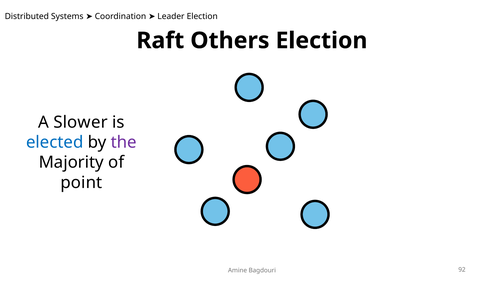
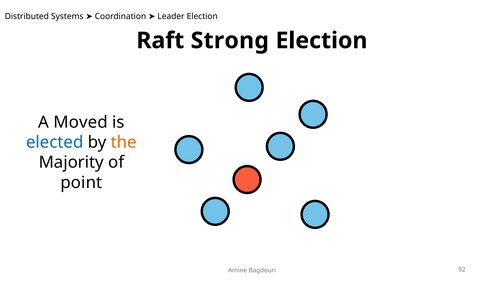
Others: Others -> Strong (230, 41)
Slower: Slower -> Moved (81, 122)
the colour: purple -> orange (124, 143)
